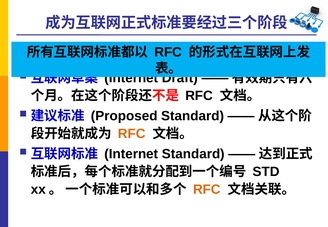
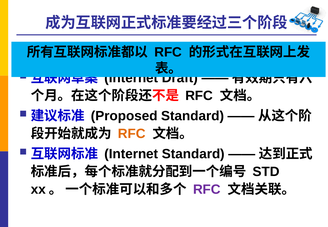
RFC colour: orange -> purple (207, 190)
